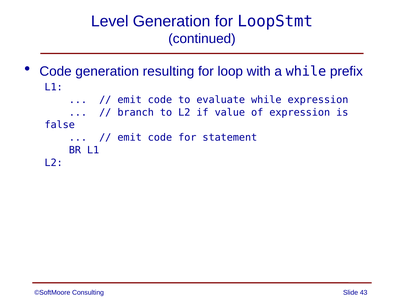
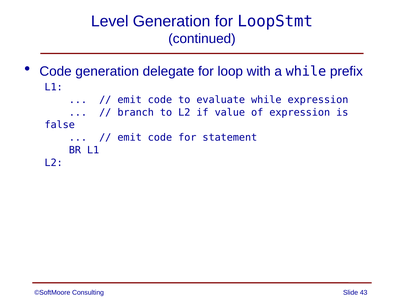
resulting: resulting -> delegate (169, 71)
